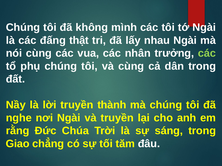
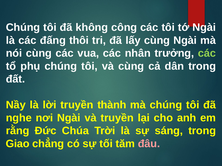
mình: mình -> công (124, 27)
thật: thật -> thôi (79, 40)
lấy nhau: nhau -> cùng (157, 40)
đâu colour: white -> pink (149, 144)
